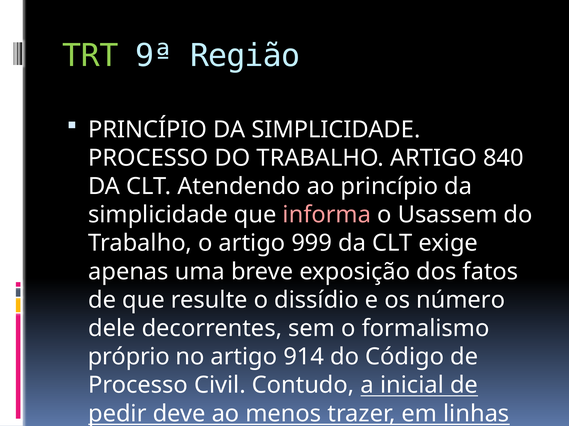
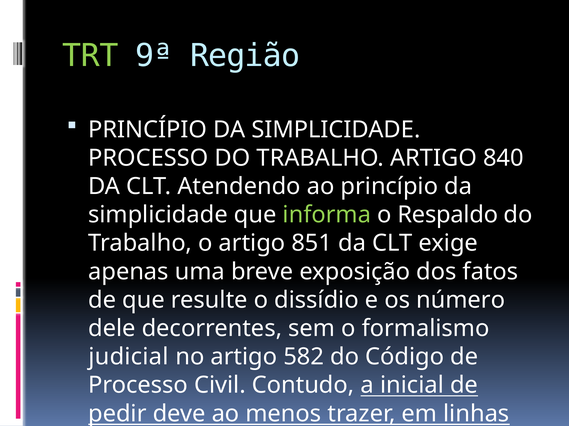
informa colour: pink -> light green (327, 215)
Usassem: Usassem -> Respaldo (448, 215)
999: 999 -> 851 (312, 244)
próprio: próprio -> judicial (129, 357)
914: 914 -> 582 (304, 357)
